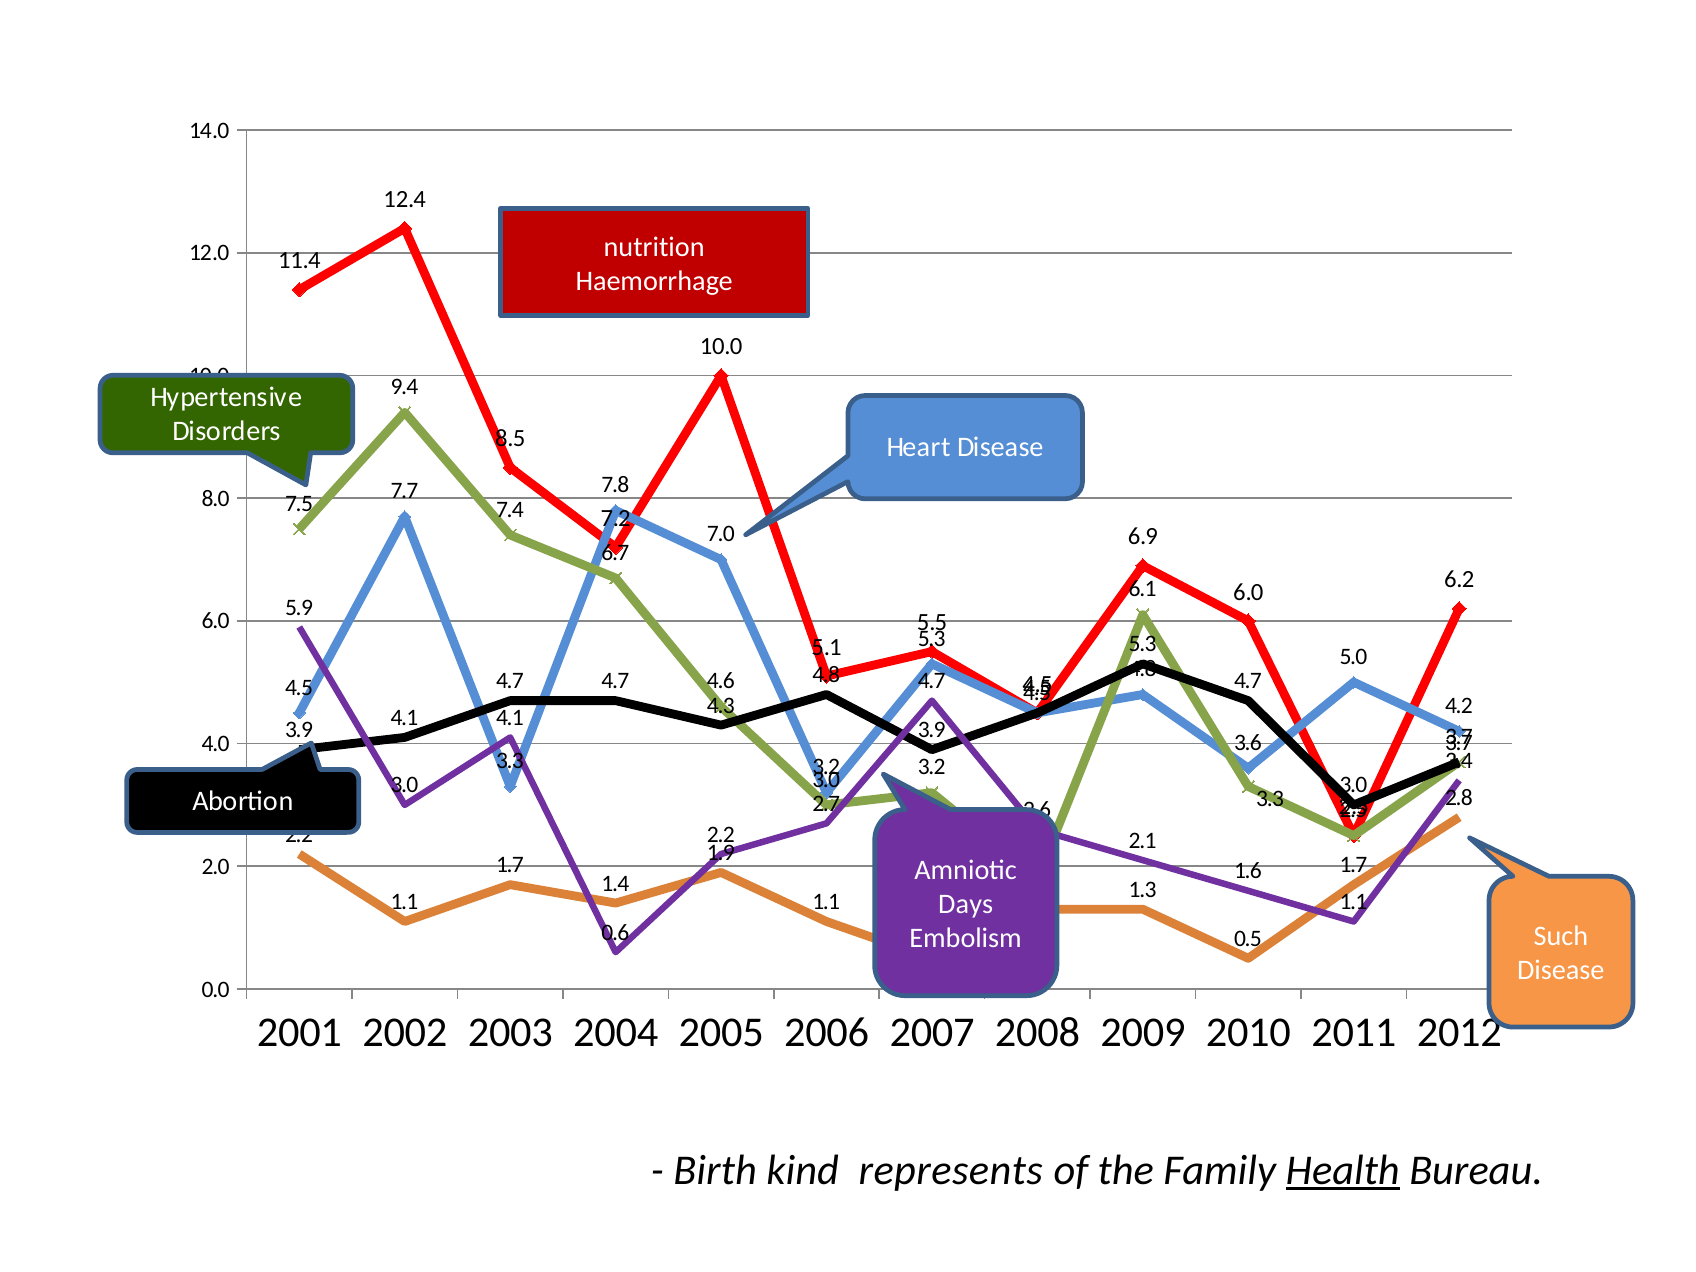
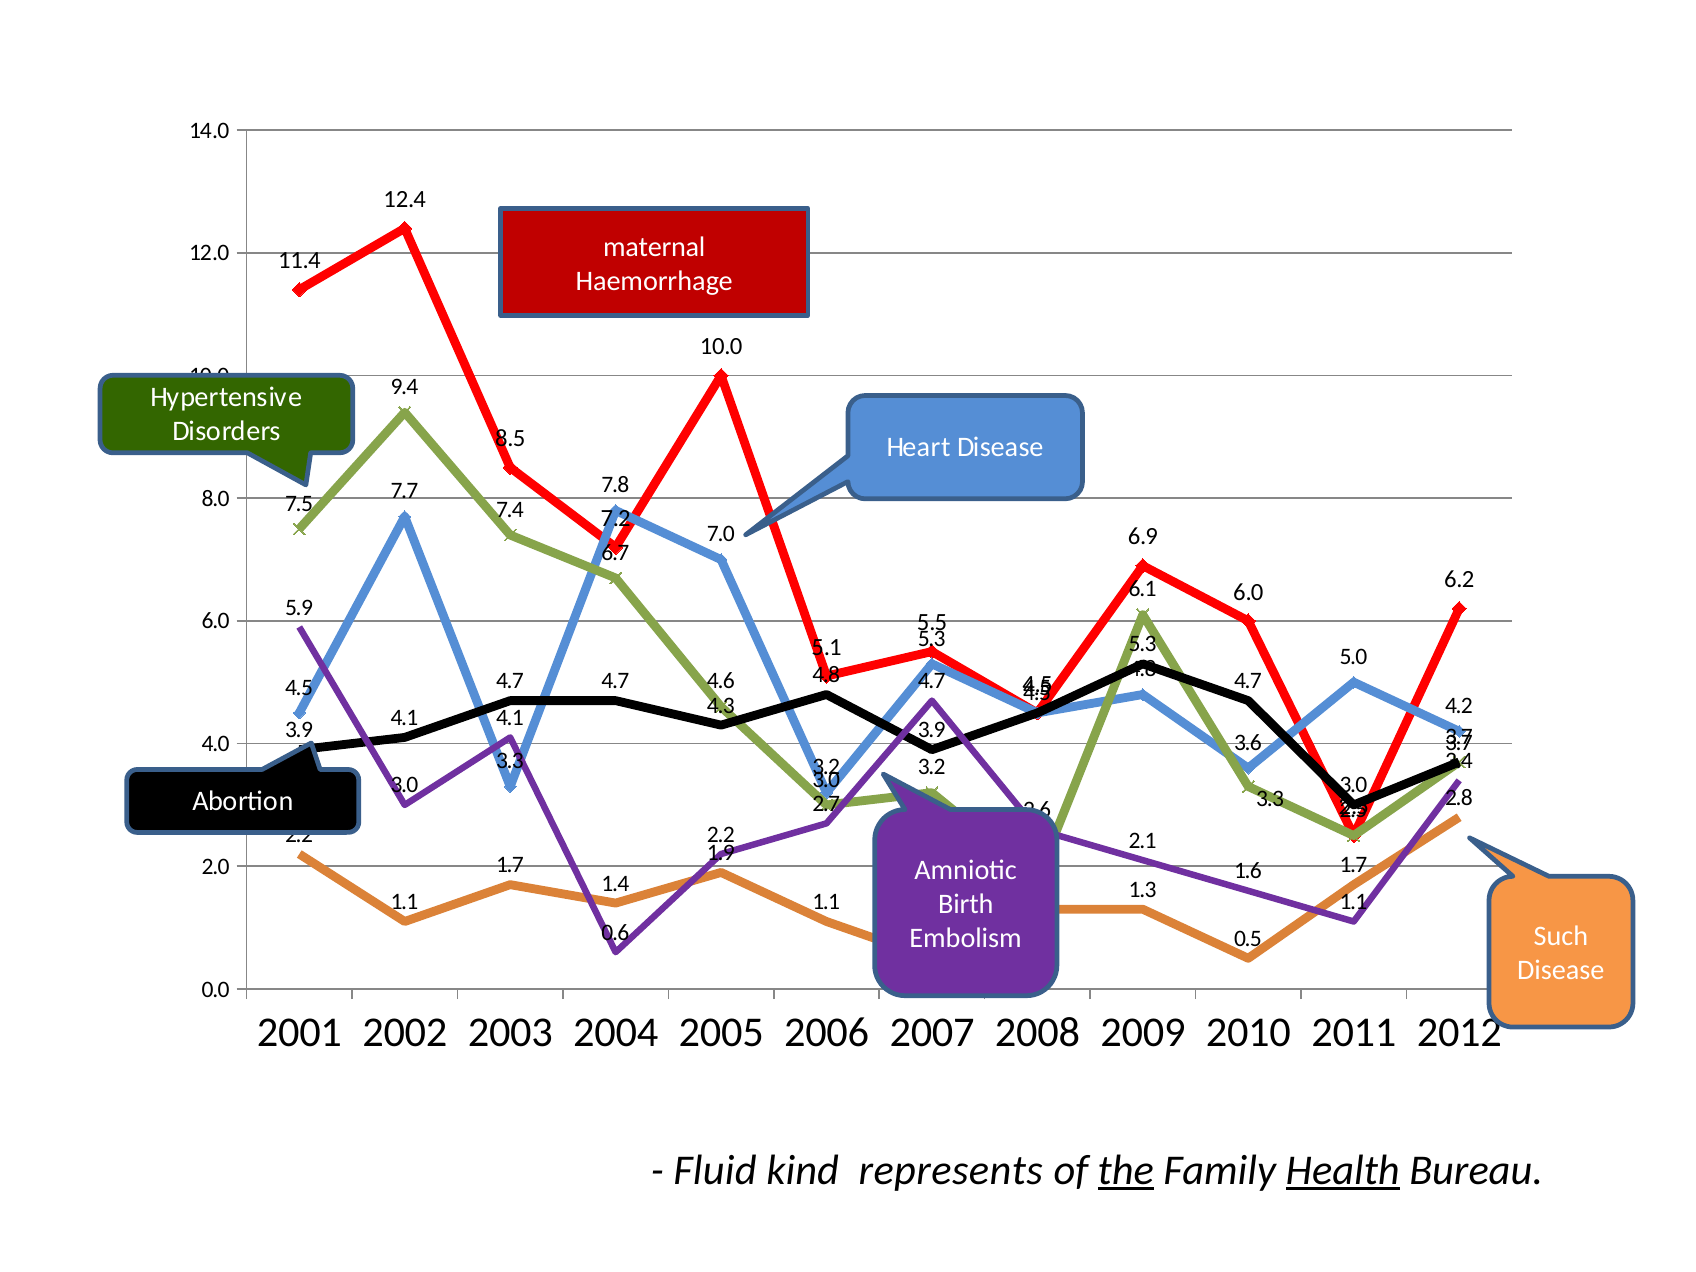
nutrition: nutrition -> maternal (654, 247)
Days: Days -> Birth (966, 905)
Birth: Birth -> Fluid (715, 1170)
the underline: none -> present (1126, 1170)
